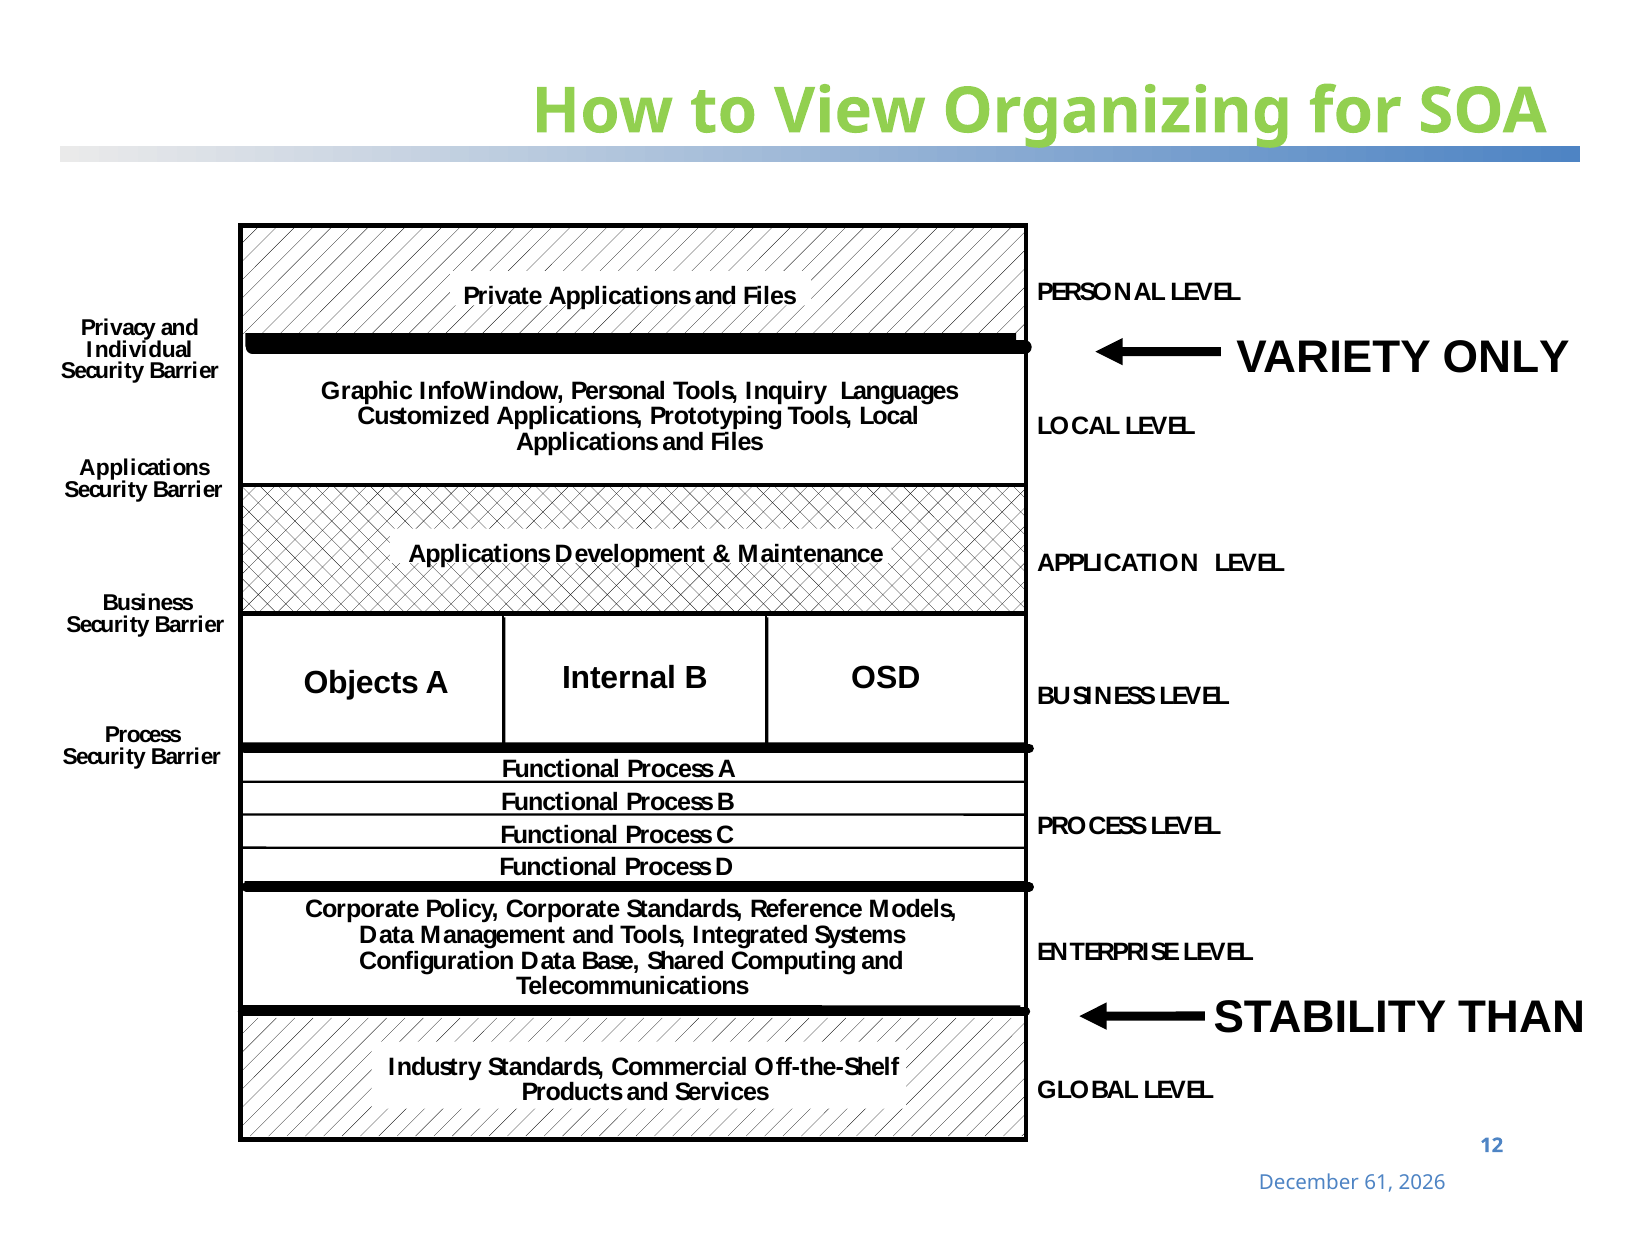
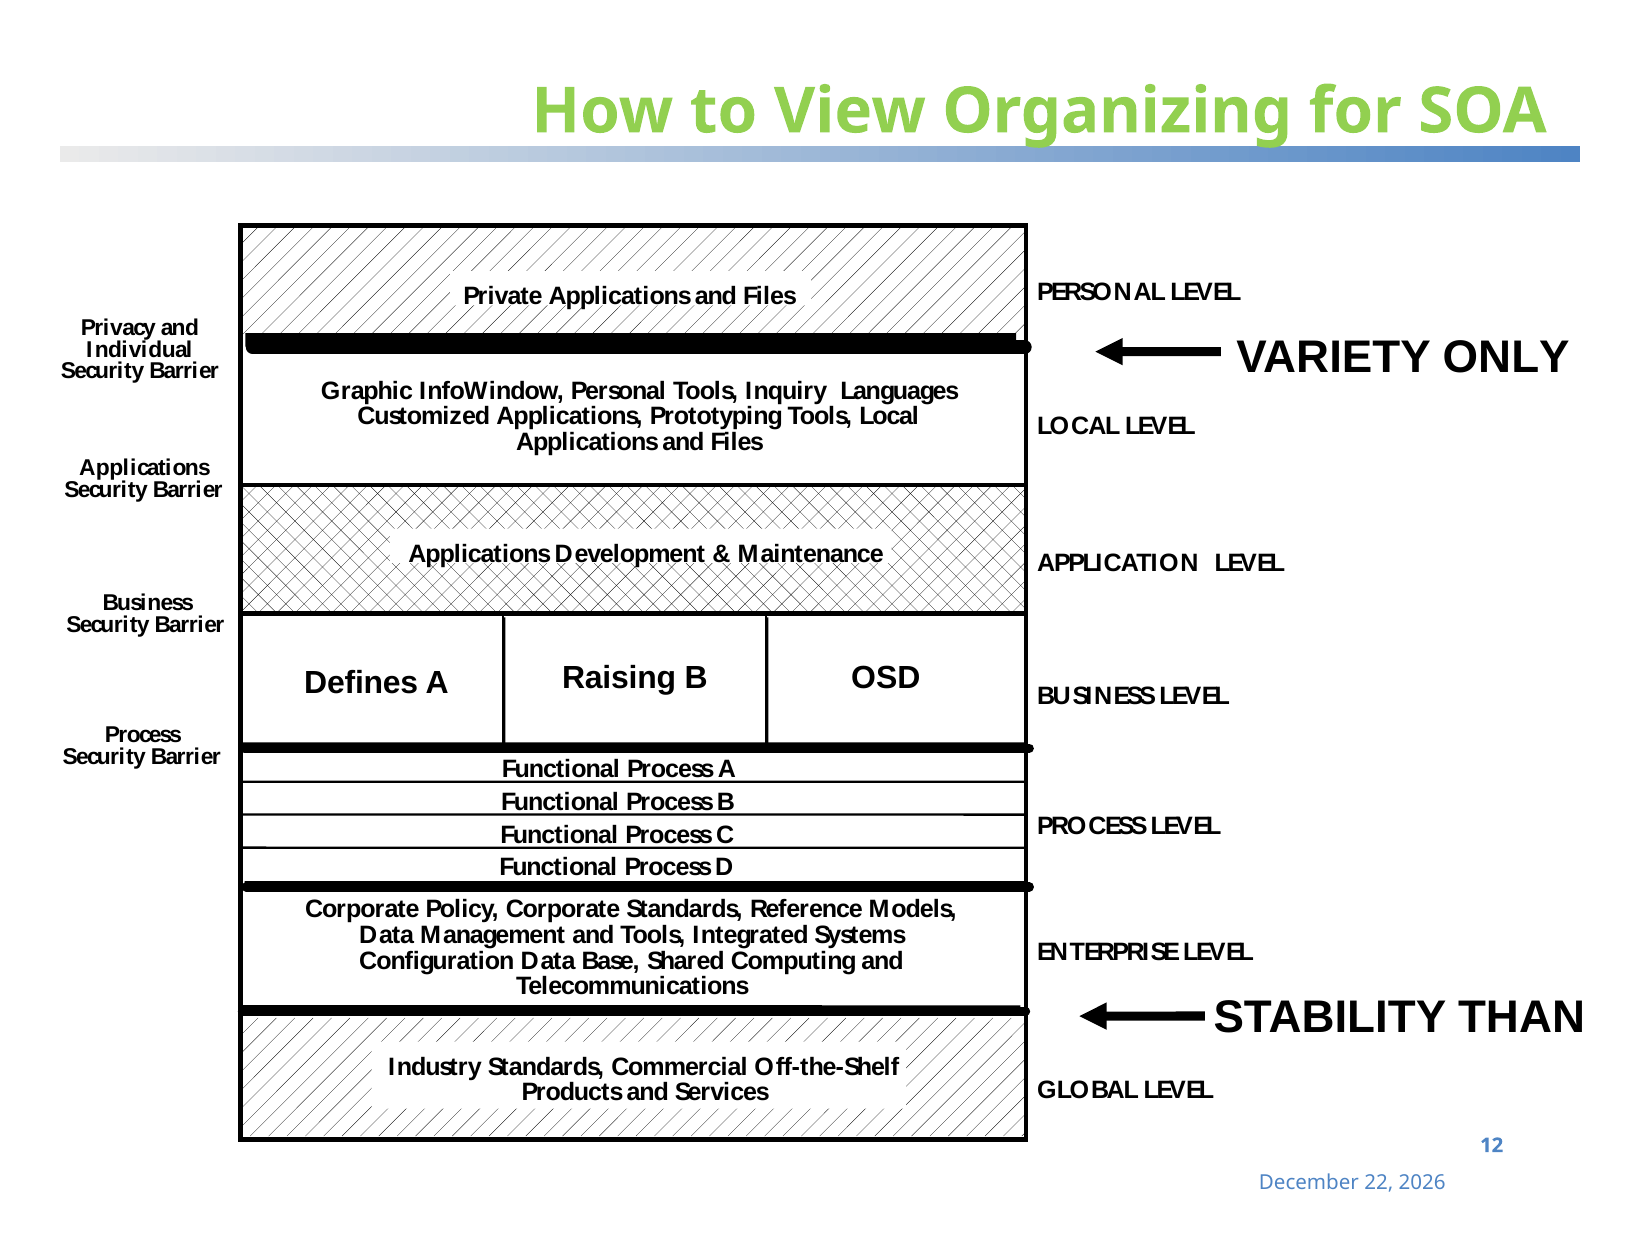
Objects: Objects -> Defines (361, 682)
Internal: Internal -> Raising (619, 678)
61: 61 -> 22 (1379, 1182)
